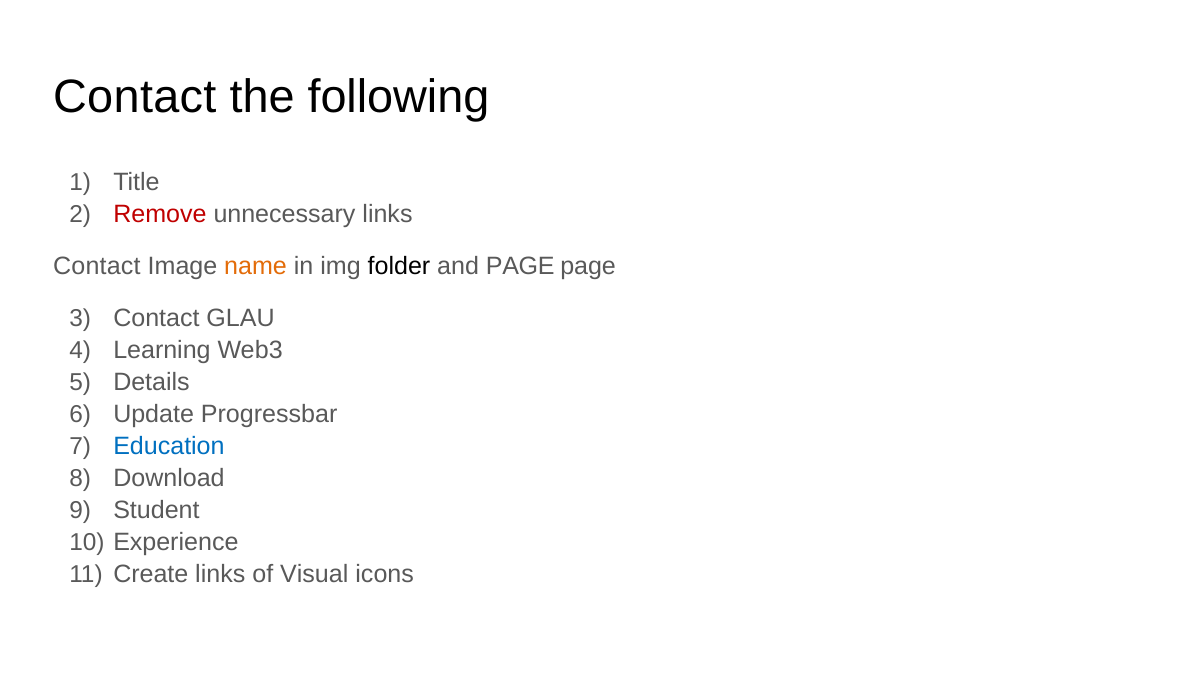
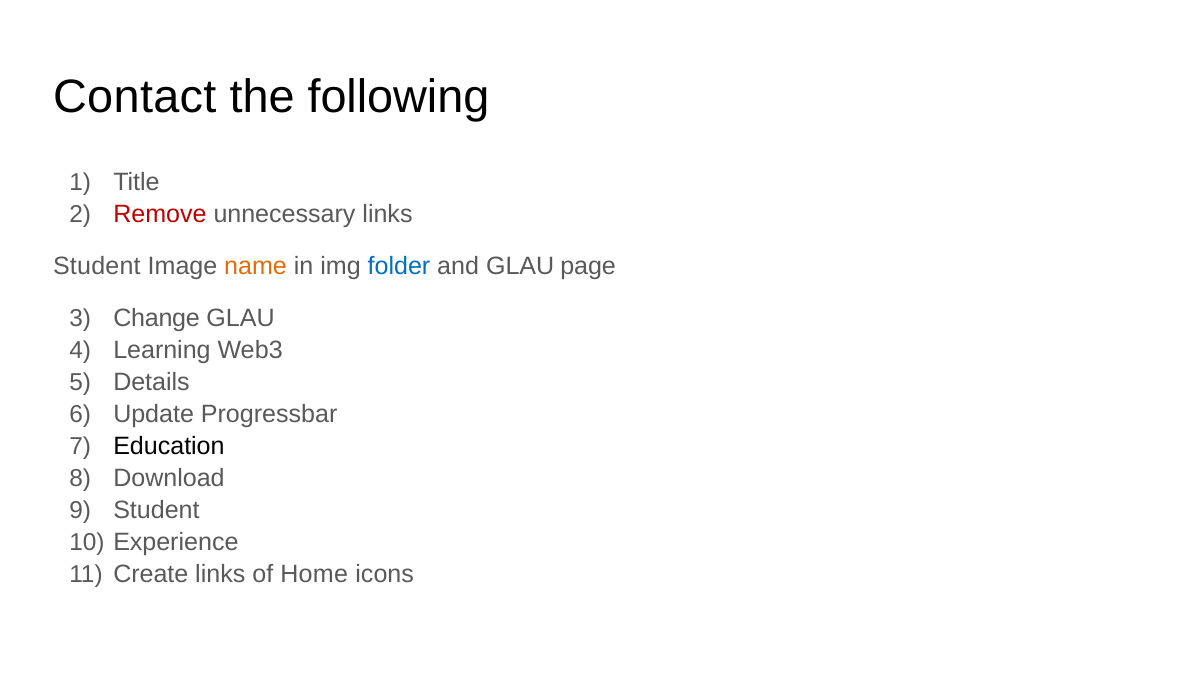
Contact: Contact -> Student (97, 266)
folder colour: black -> blue (399, 266)
and PAGE: PAGE -> GLAU (520, 266)
Contact: Contact -> Change (157, 319)
Education colour: blue -> black (169, 447)
Visual: Visual -> Home (314, 575)
